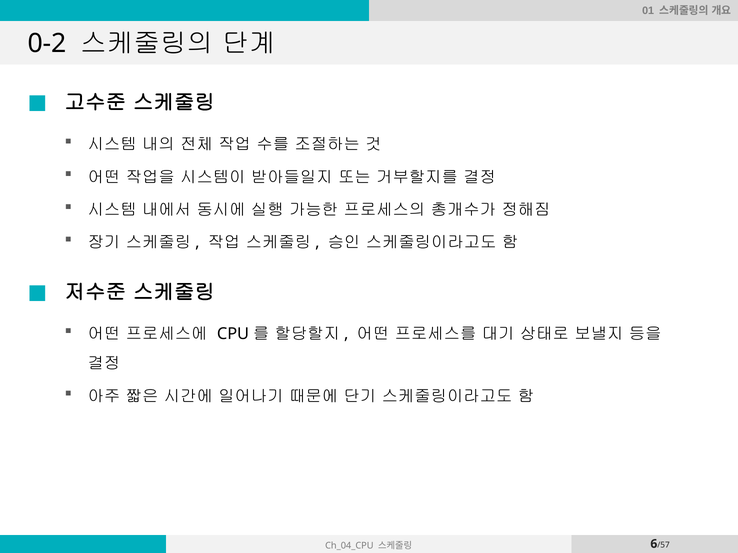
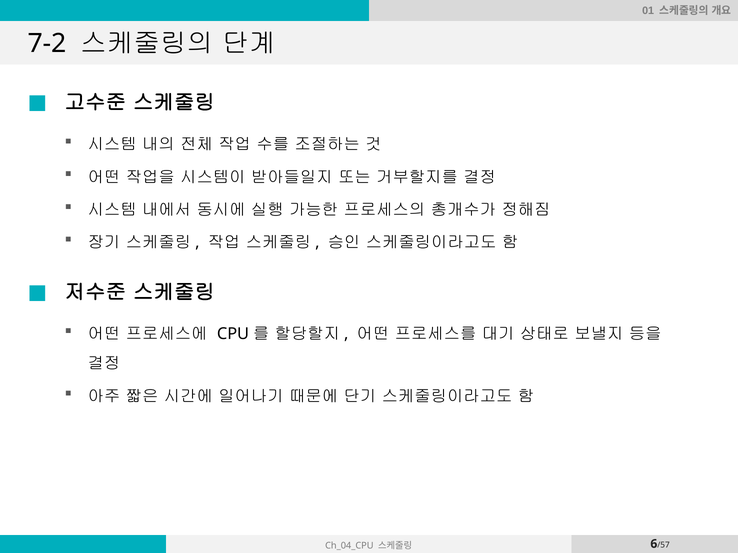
0-2: 0-2 -> 7-2 (47, 44)
